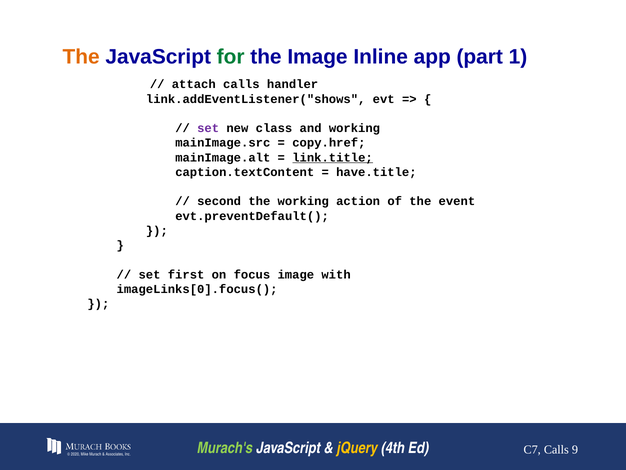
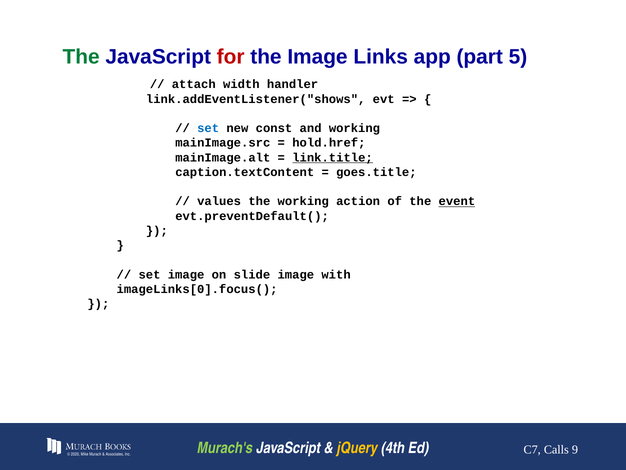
The colour: orange -> green (81, 57)
for colour: green -> red (231, 57)
Inline: Inline -> Links (381, 57)
1: 1 -> 5 (518, 57)
attach calls: calls -> width (241, 84)
set colour: purple -> blue (208, 128)
class: class -> const (274, 128)
copy.href: copy.href -> hold.href (329, 143)
have.title: have.title -> goes.title (376, 172)
second: second -> values (219, 201)
event underline: none -> present (457, 201)
set first: first -> image (186, 274)
focus: focus -> slide (252, 274)
